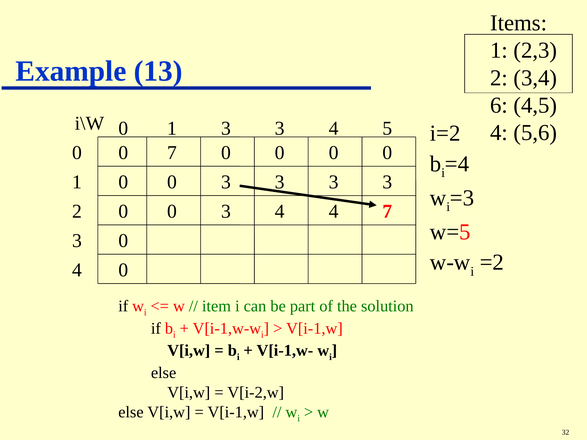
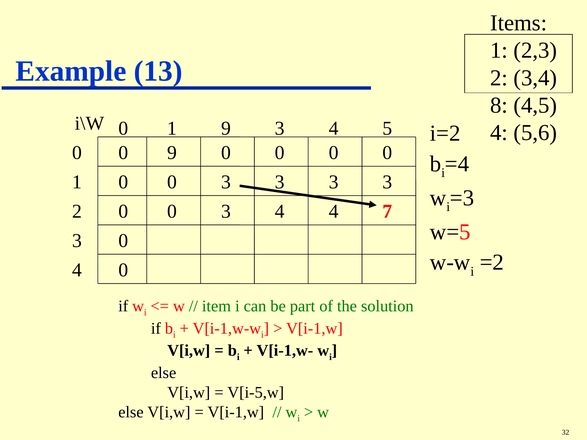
6: 6 -> 8 (499, 105)
1 3: 3 -> 9 (226, 128)
0 7: 7 -> 9 (172, 153)
V[i-2,w: V[i-2,w -> V[i-5,w (256, 393)
